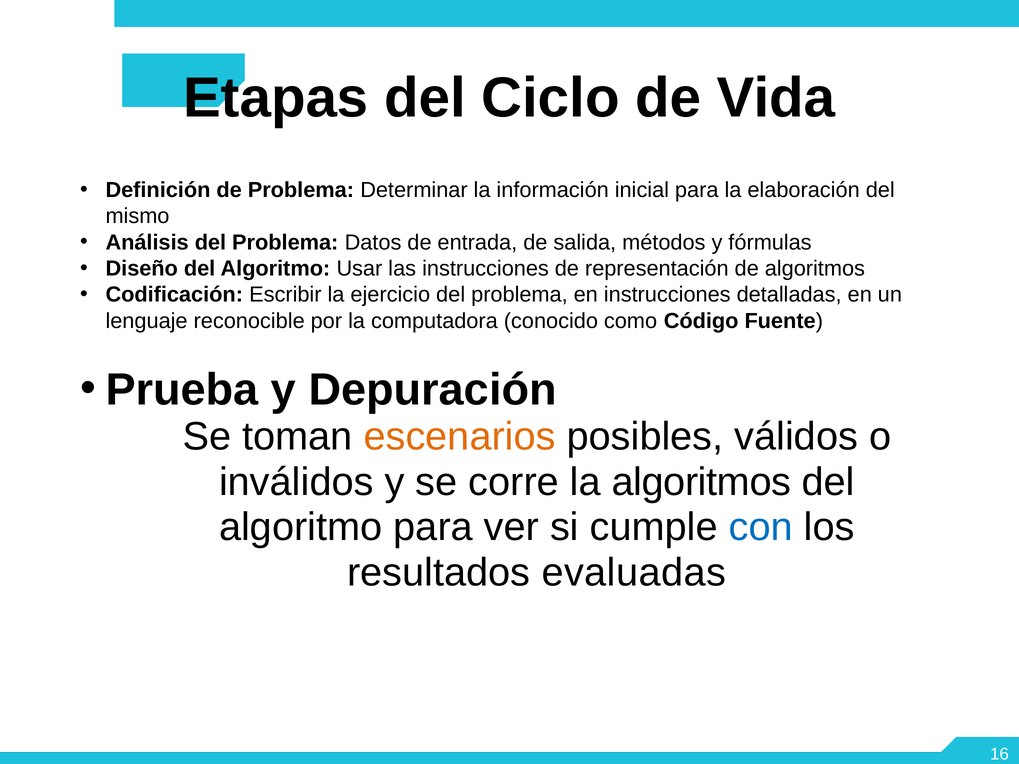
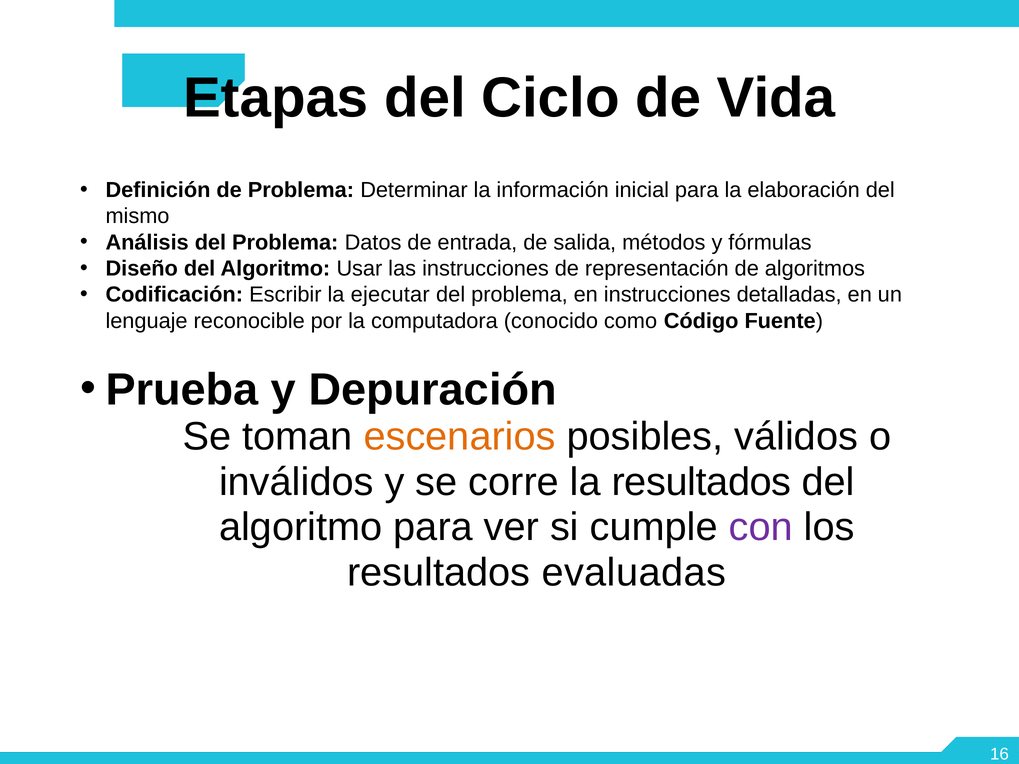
ejercicio: ejercicio -> ejecutar (390, 295)
la algoritmos: algoritmos -> resultados (701, 482)
con colour: blue -> purple (761, 528)
